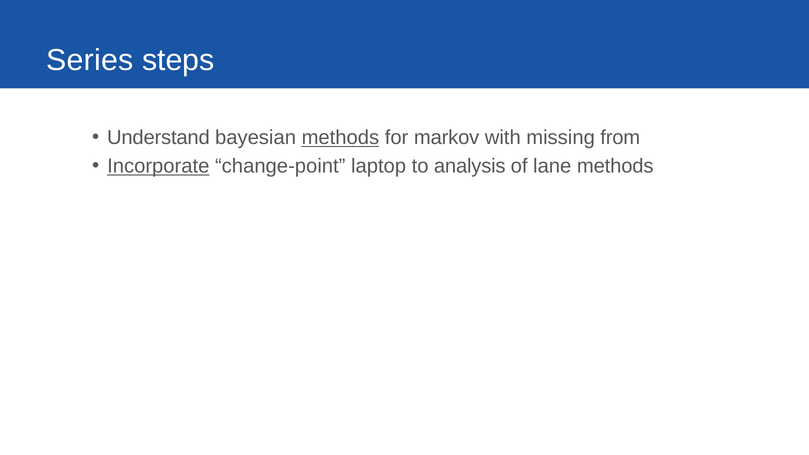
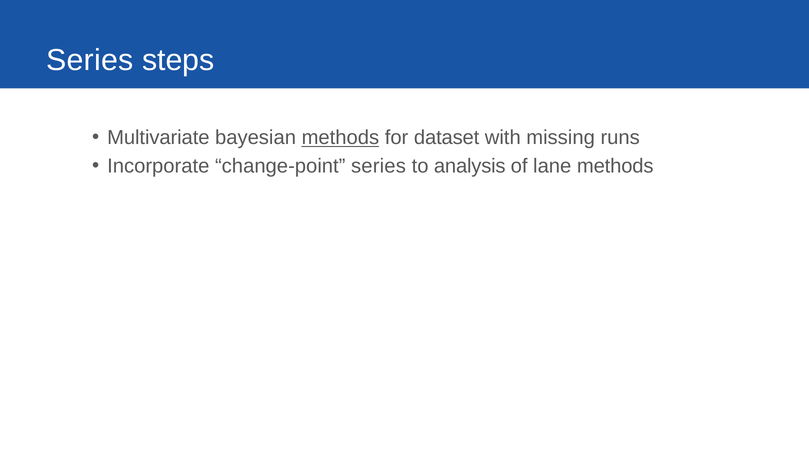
Understand: Understand -> Multivariate (158, 138)
markov: markov -> dataset (447, 138)
from: from -> runs (620, 138)
Incorporate underline: present -> none (158, 166)
change-point laptop: laptop -> series (378, 166)
